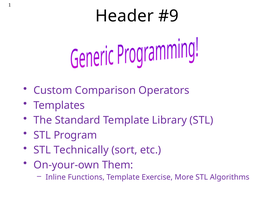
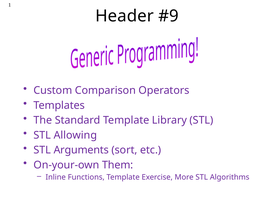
Program: Program -> Allowing (75, 136)
Technically: Technically -> Arguments (81, 150)
